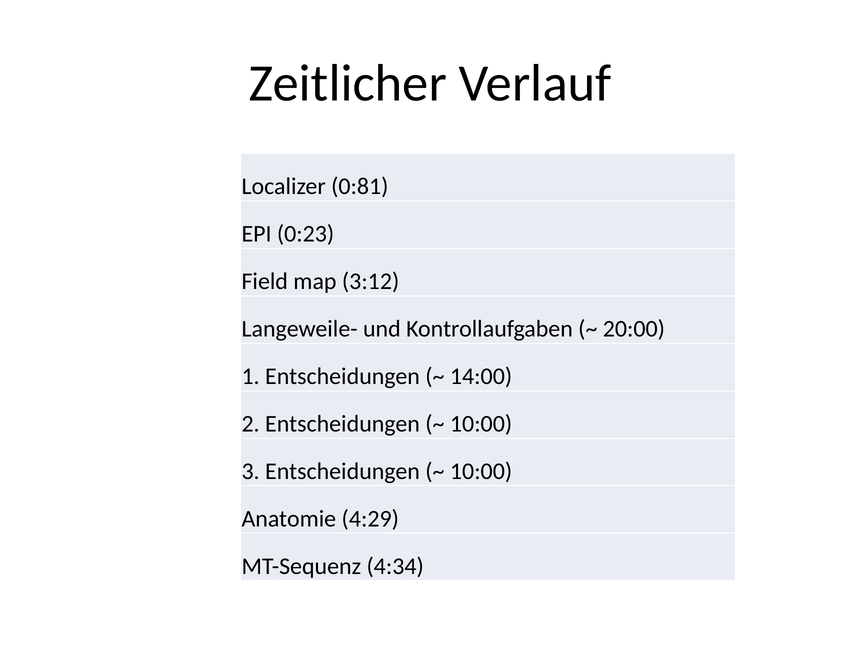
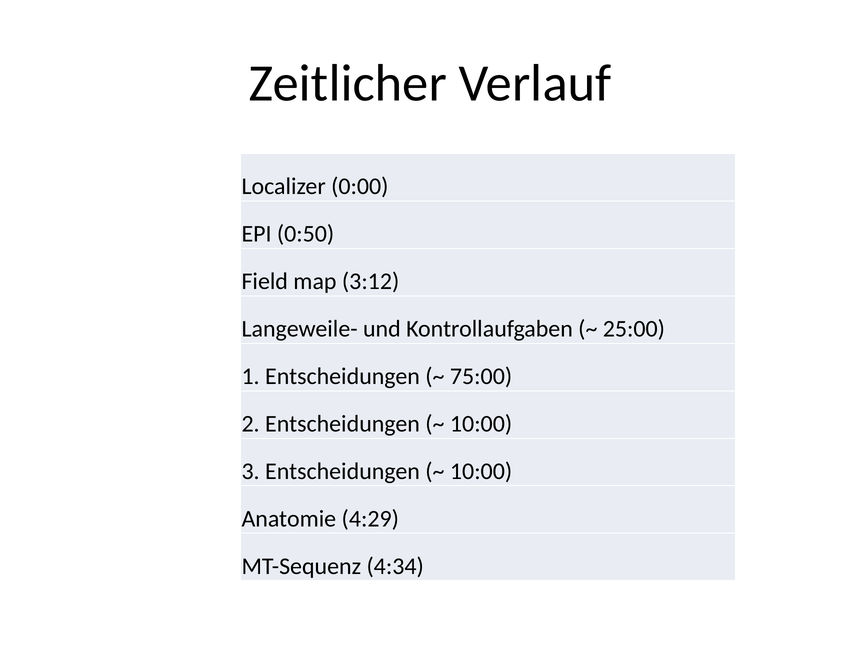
0:81: 0:81 -> 0:00 (360, 186)
0:23: 0:23 -> 0:50 (306, 234)
20:00: 20:00 -> 25:00 (634, 329)
14:00: 14:00 -> 75:00 (481, 376)
